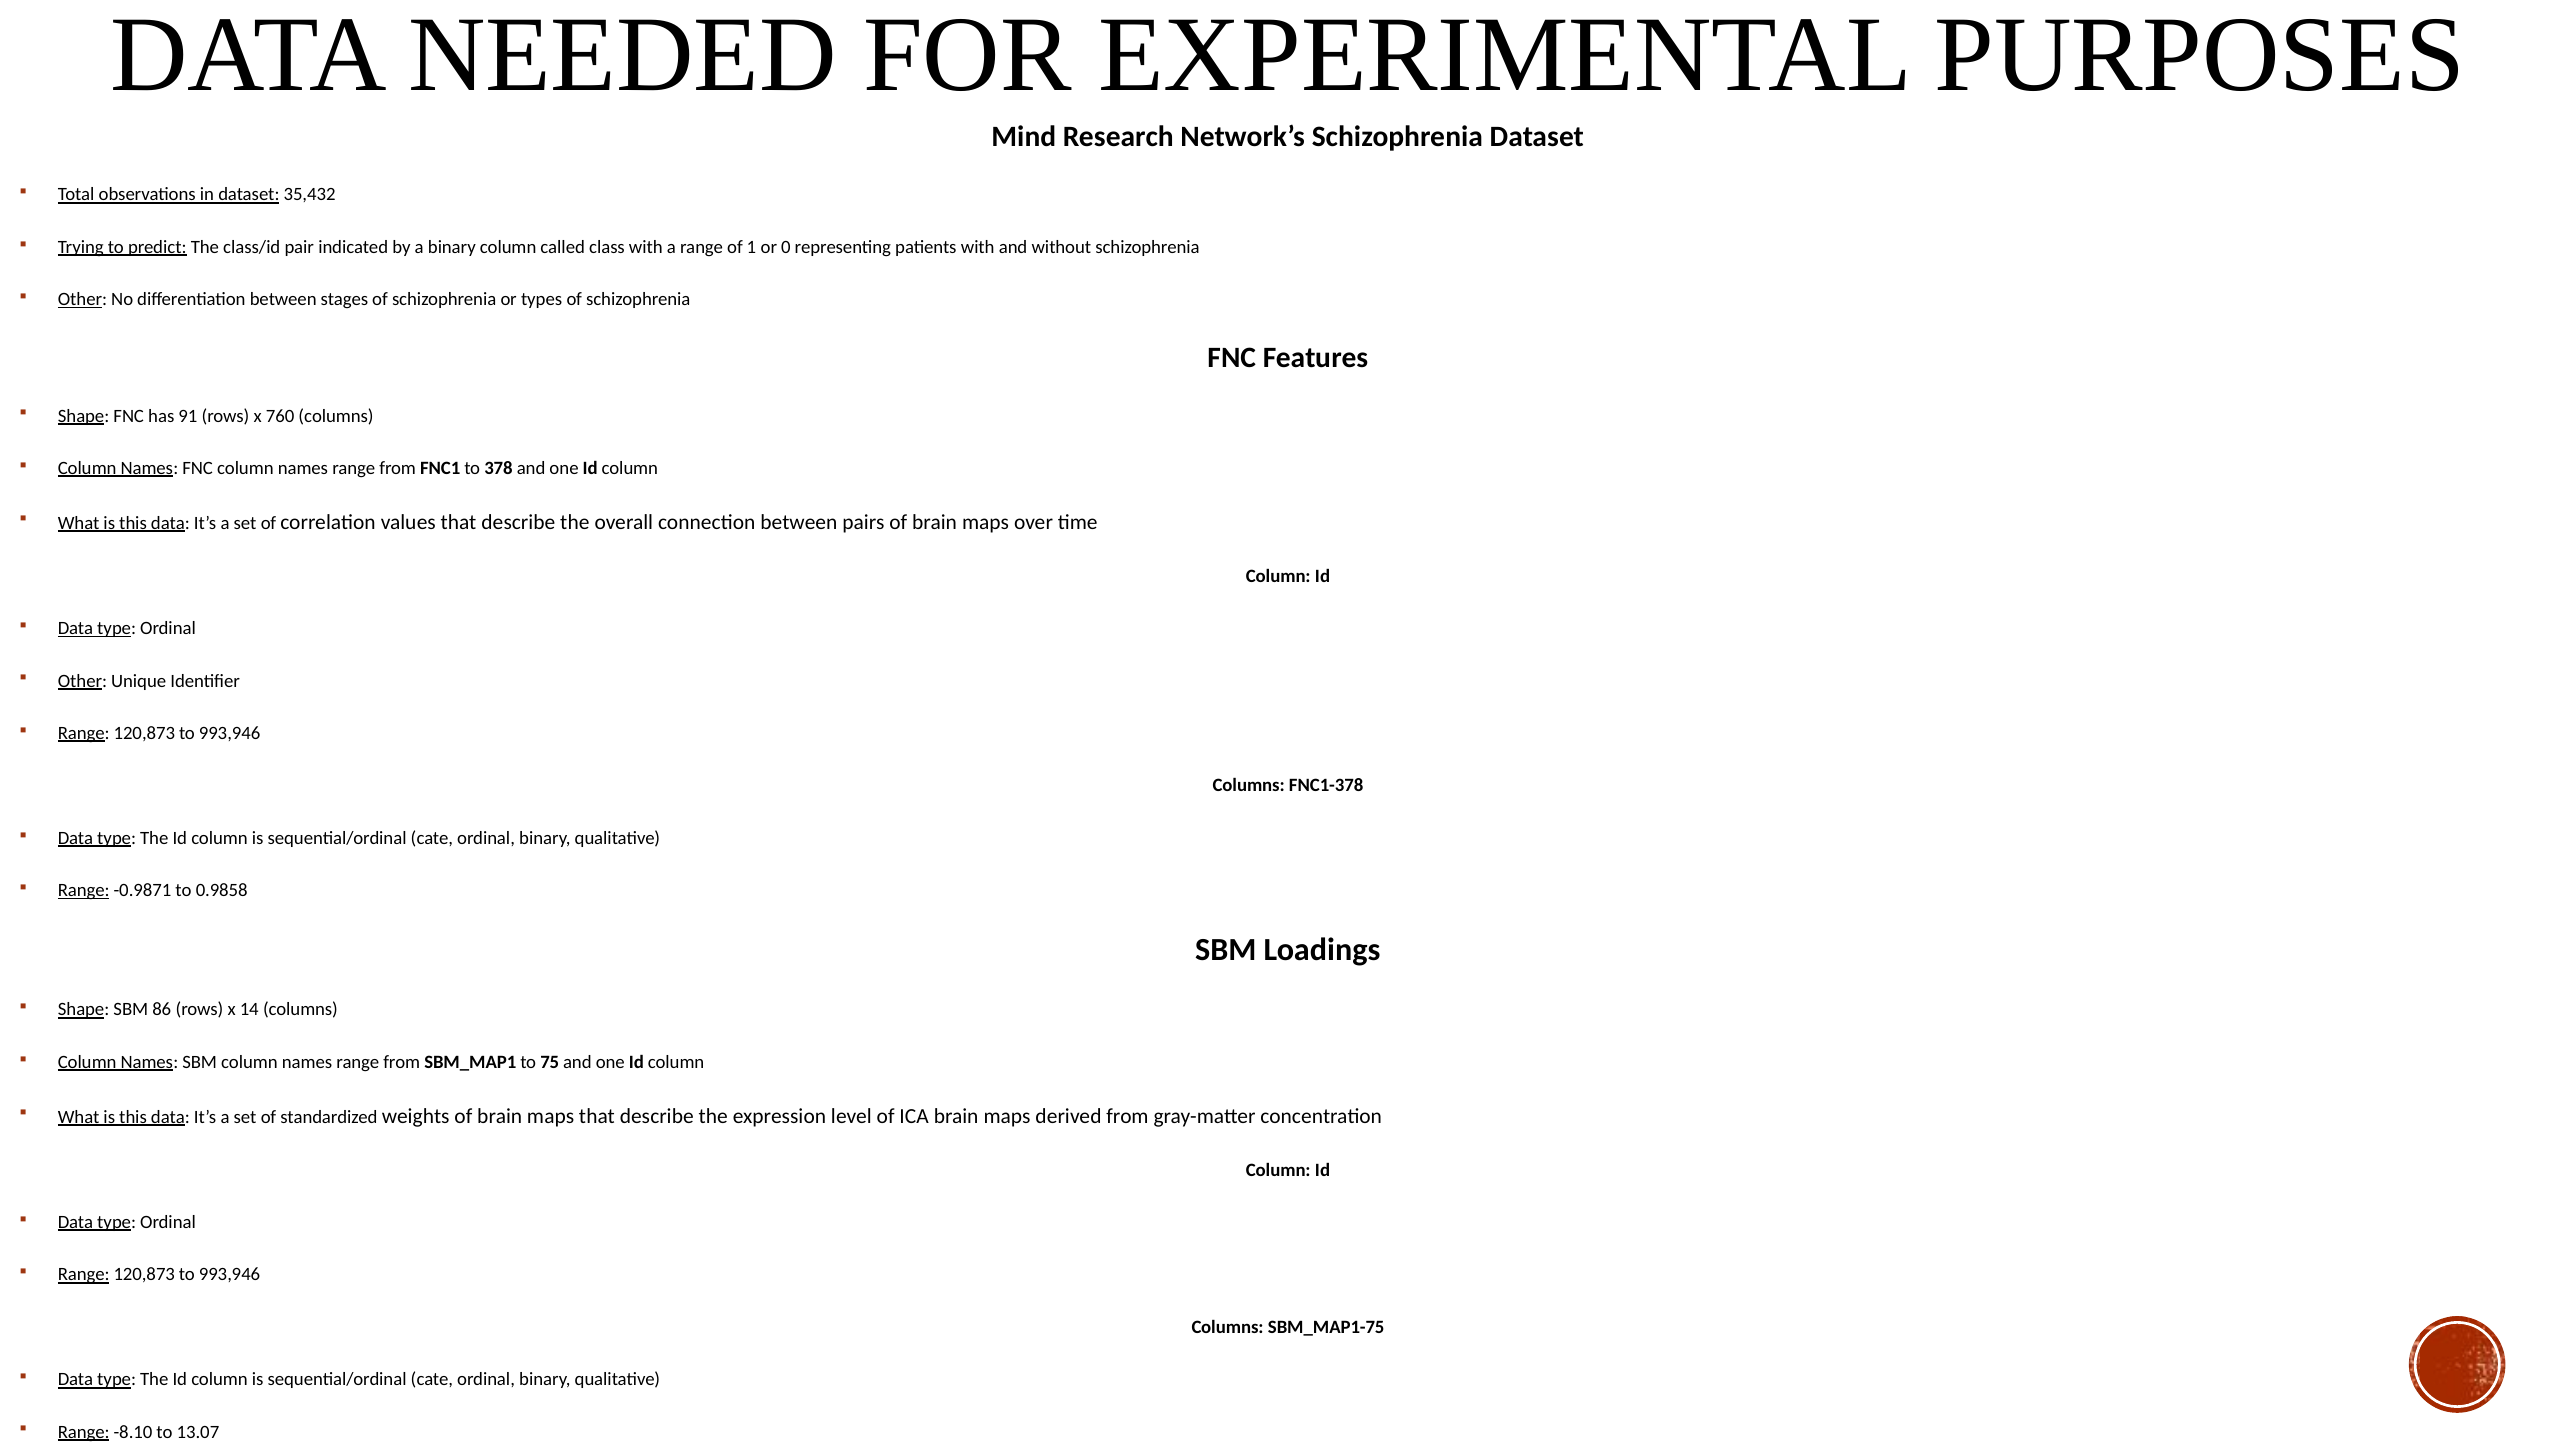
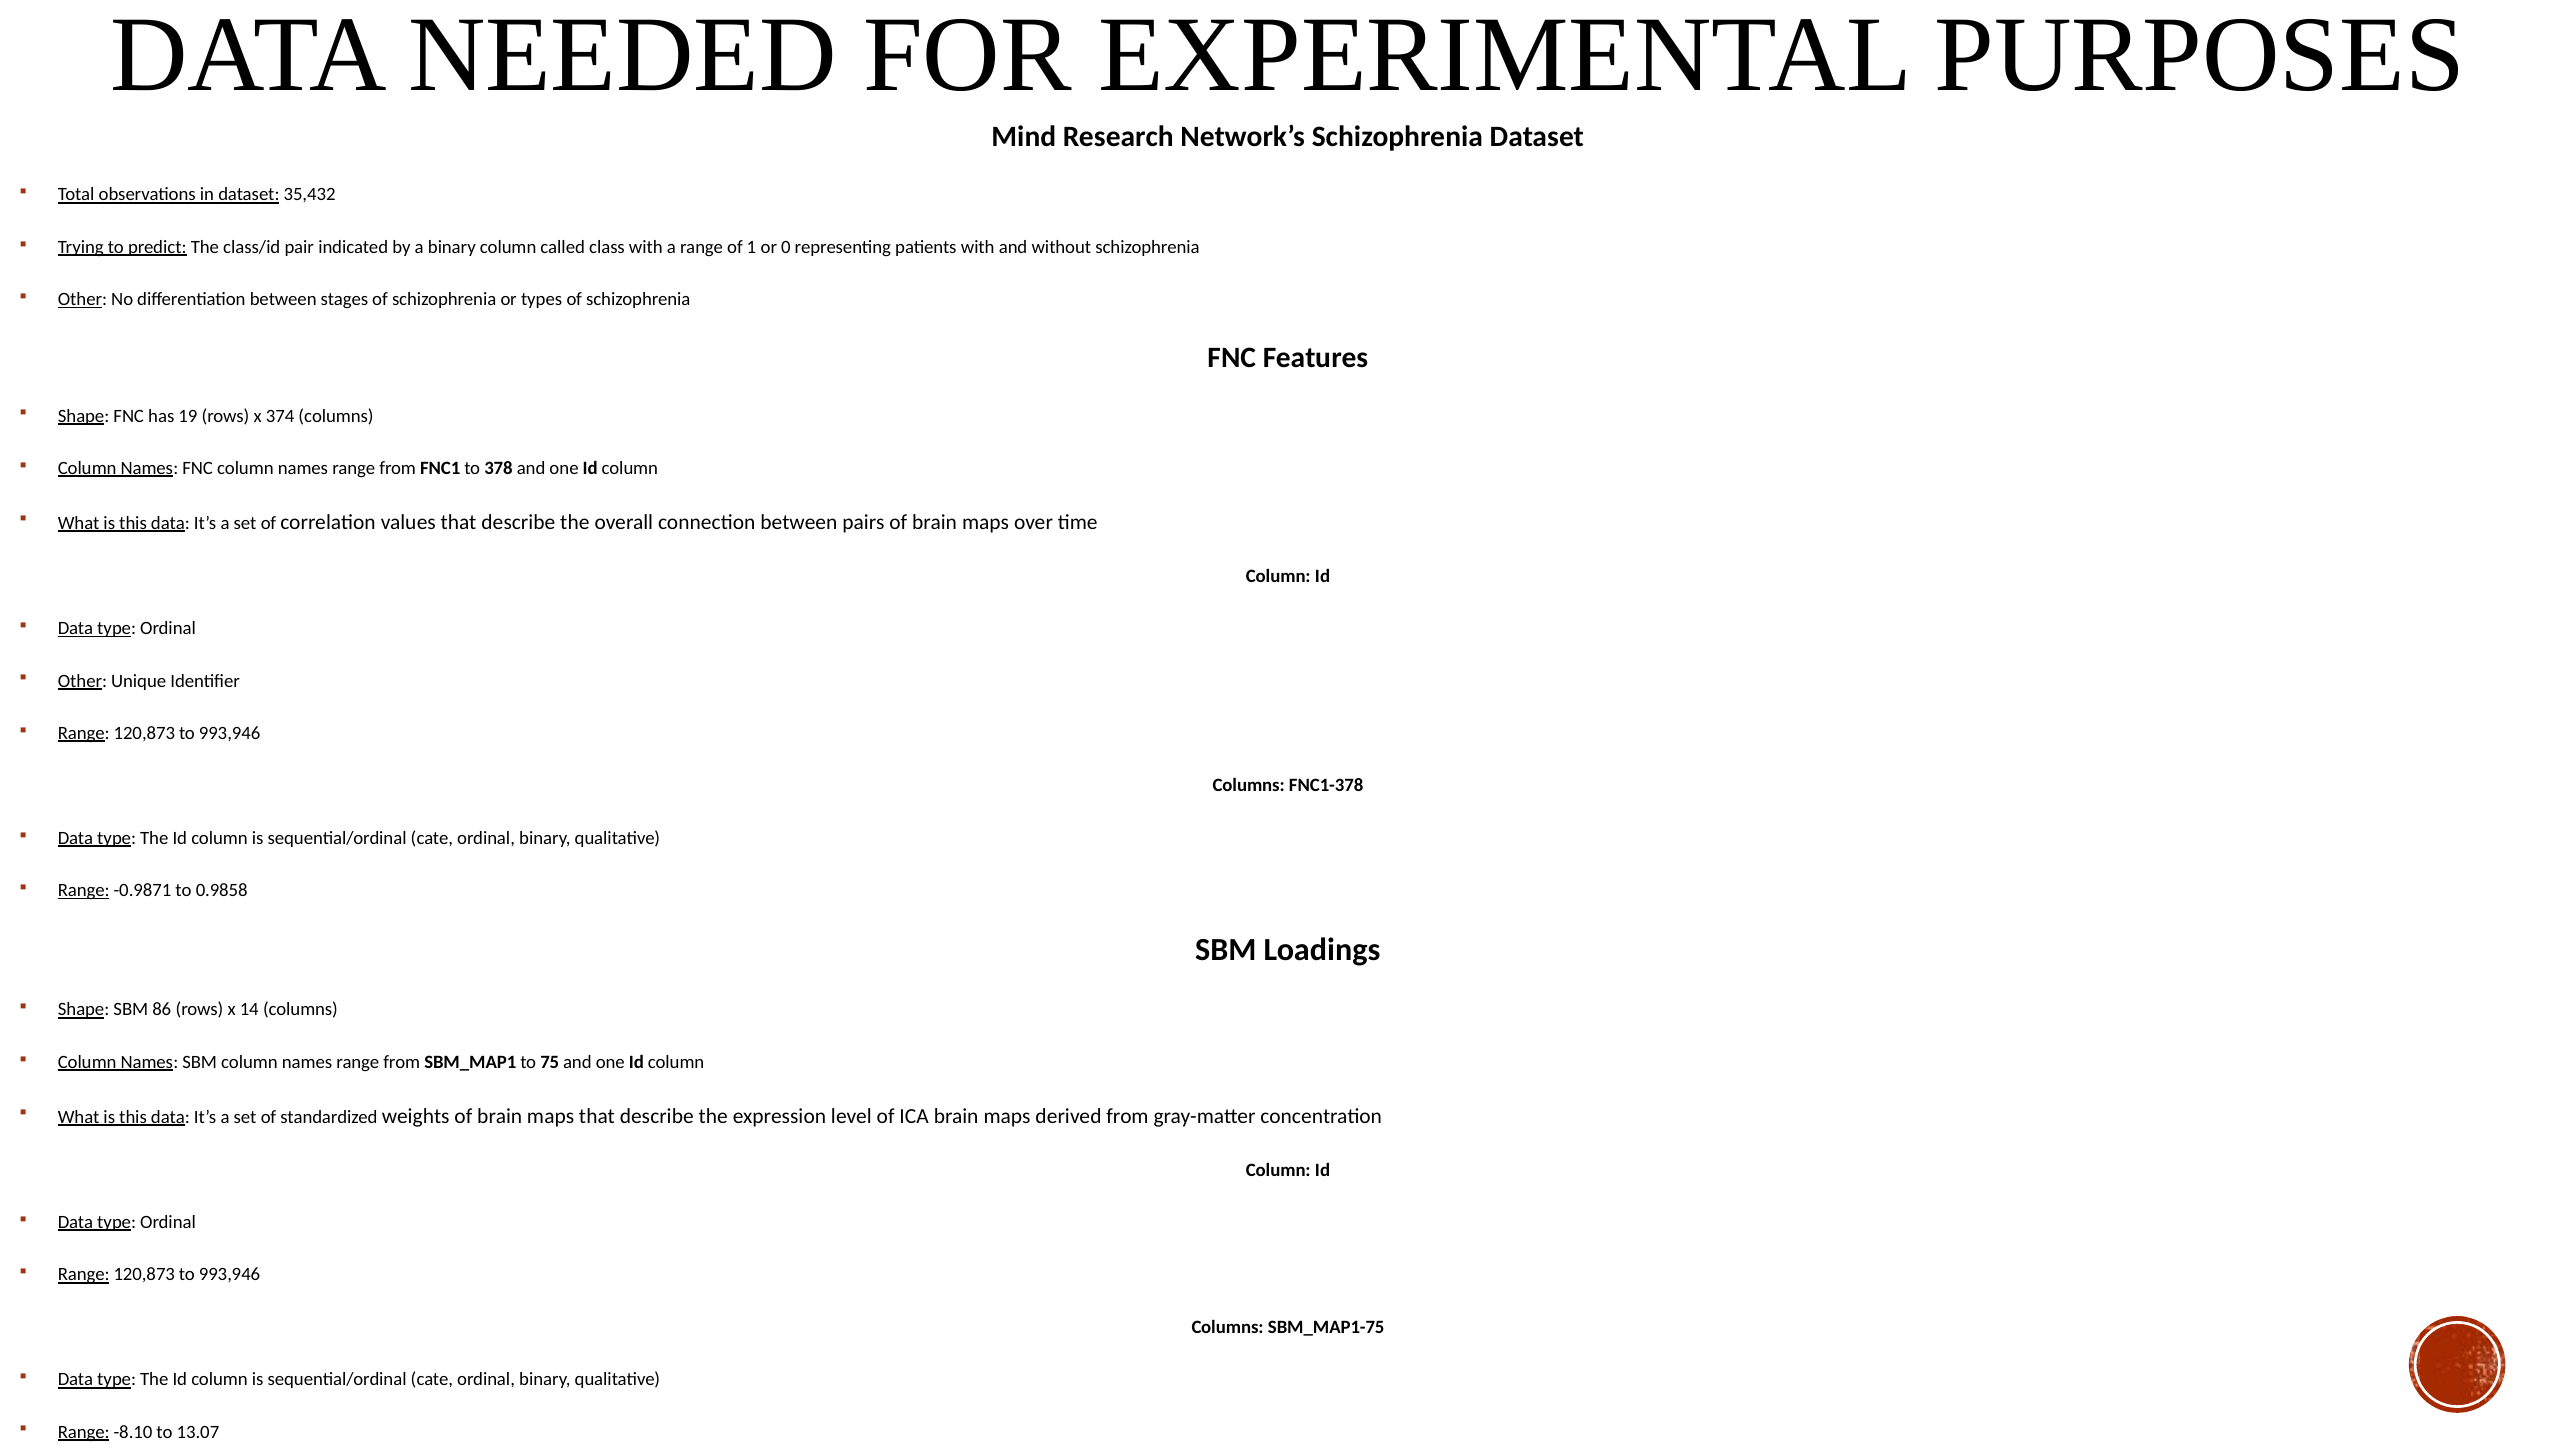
91: 91 -> 19 (188, 416)
760: 760 -> 374 (280, 416)
